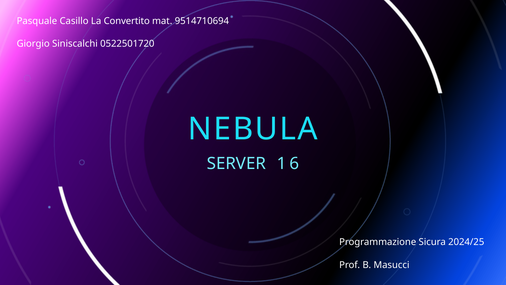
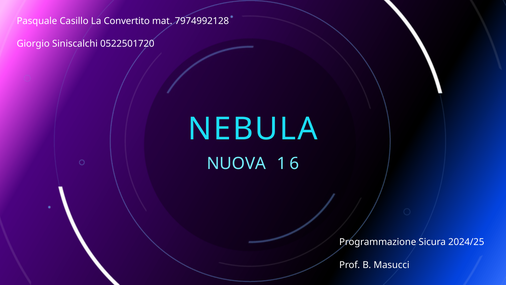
9514710694: 9514710694 -> 7974992128 (202, 21)
SERVER: SERVER -> NUOVA (236, 163)
